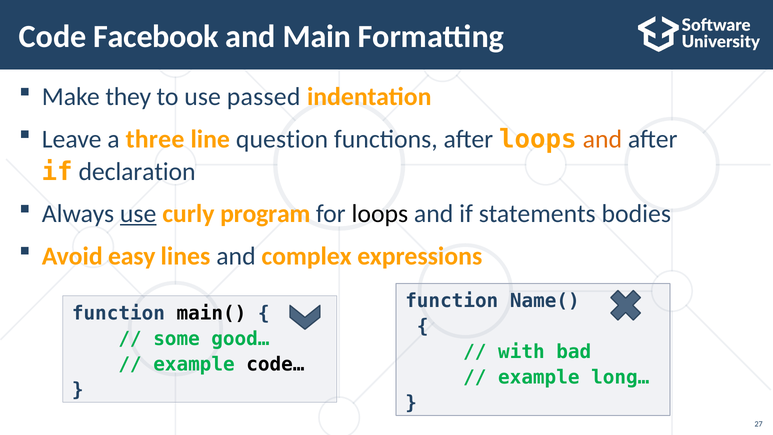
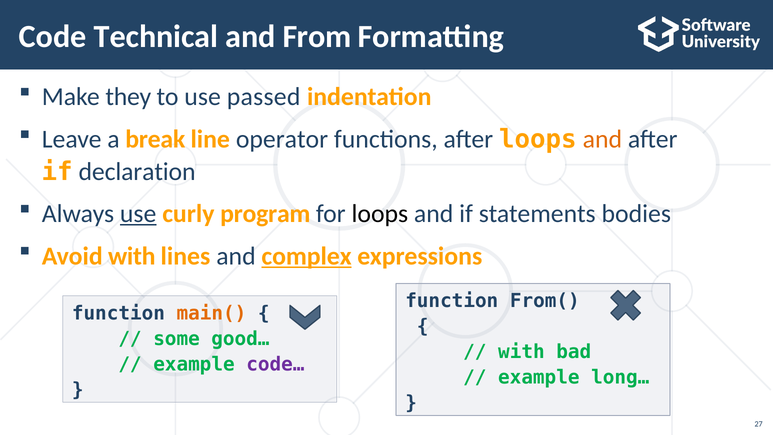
Facebook: Facebook -> Technical (156, 37)
Main: Main -> From (317, 37)
three: three -> break (155, 139)
question: question -> operator (282, 139)
Avoid easy: easy -> with (132, 256)
complex underline: none -> present (307, 256)
Name(: Name( -> From( (545, 301)
main( colour: black -> orange (211, 313)
code… colour: black -> purple (275, 364)
